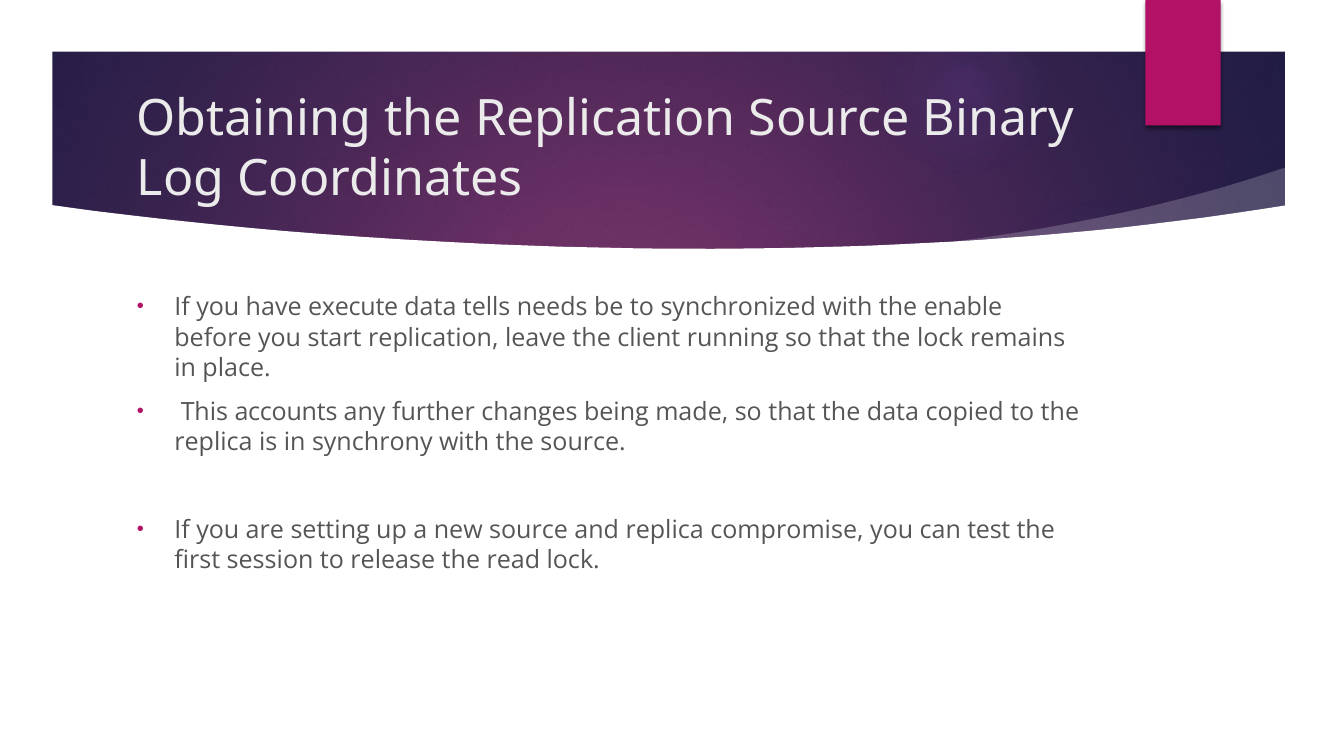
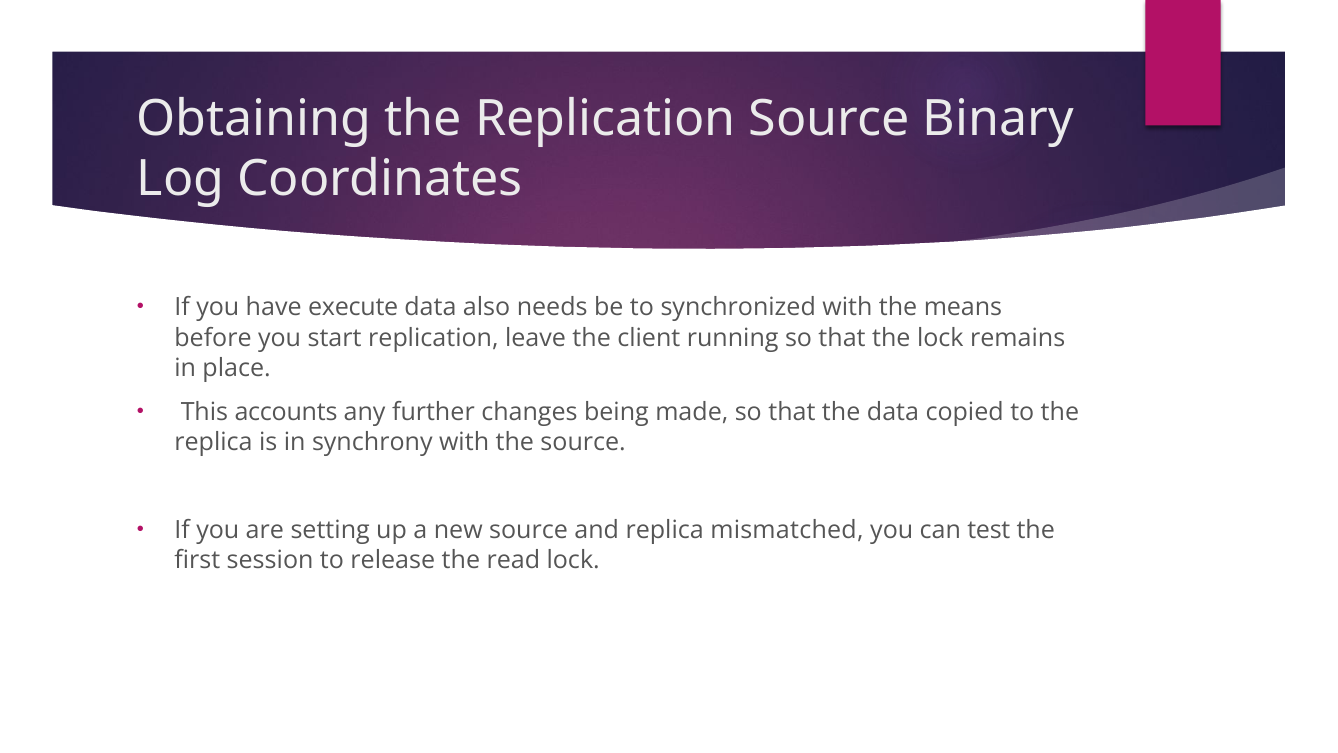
tells: tells -> also (487, 308)
enable: enable -> means (963, 308)
compromise: compromise -> mismatched (787, 530)
